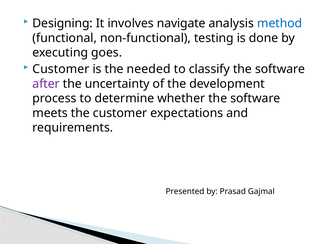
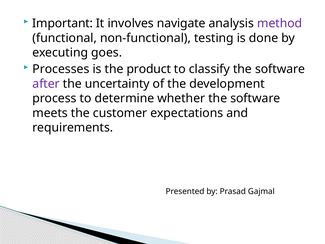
Designing: Designing -> Important (63, 23)
method colour: blue -> purple (280, 23)
Customer: Customer -> Processes (61, 69)
needed: needed -> product (149, 69)
